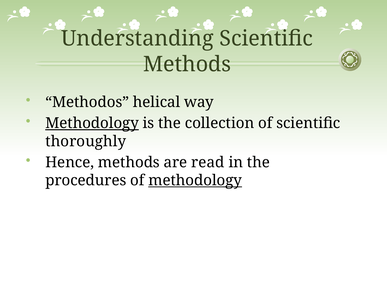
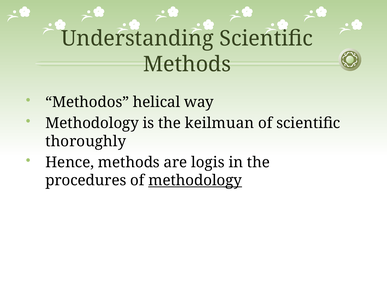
Methodology underline: present -> none (92, 123)
collection: collection -> keilmuan (219, 123)
read: read -> logis (208, 163)
